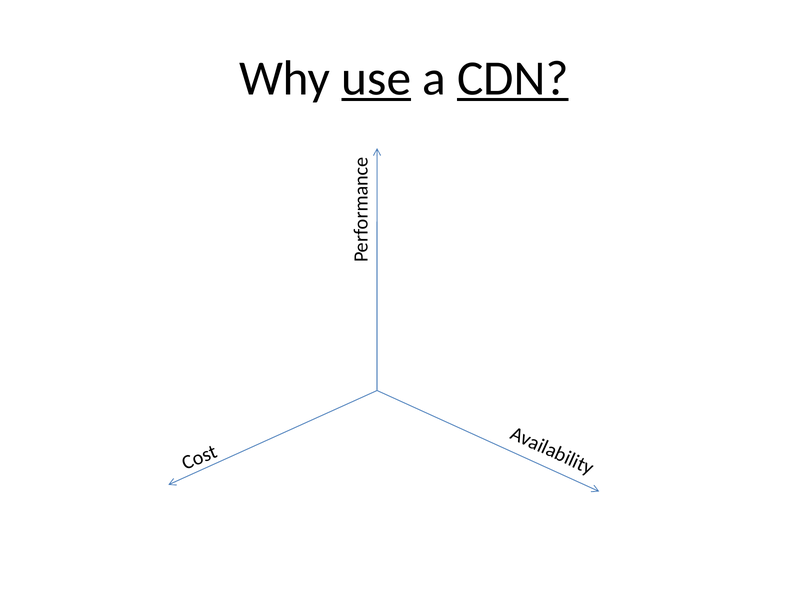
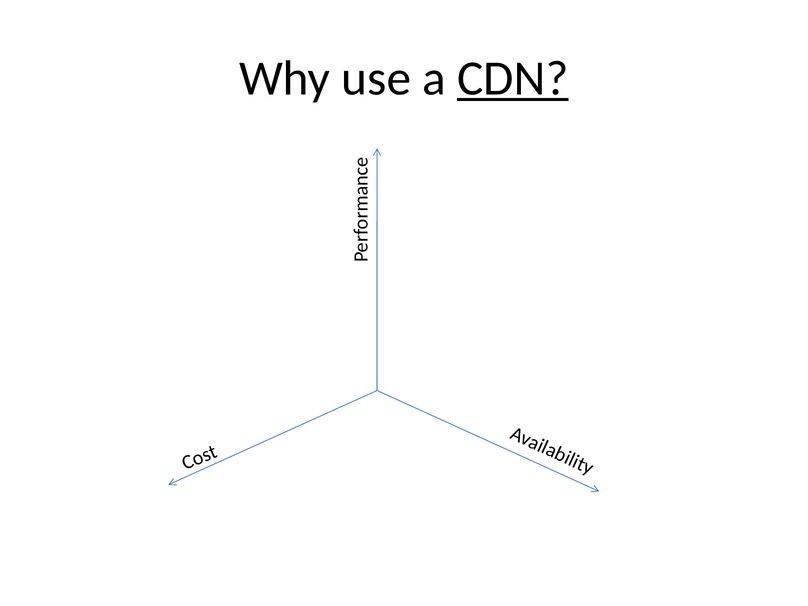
use underline: present -> none (376, 78)
